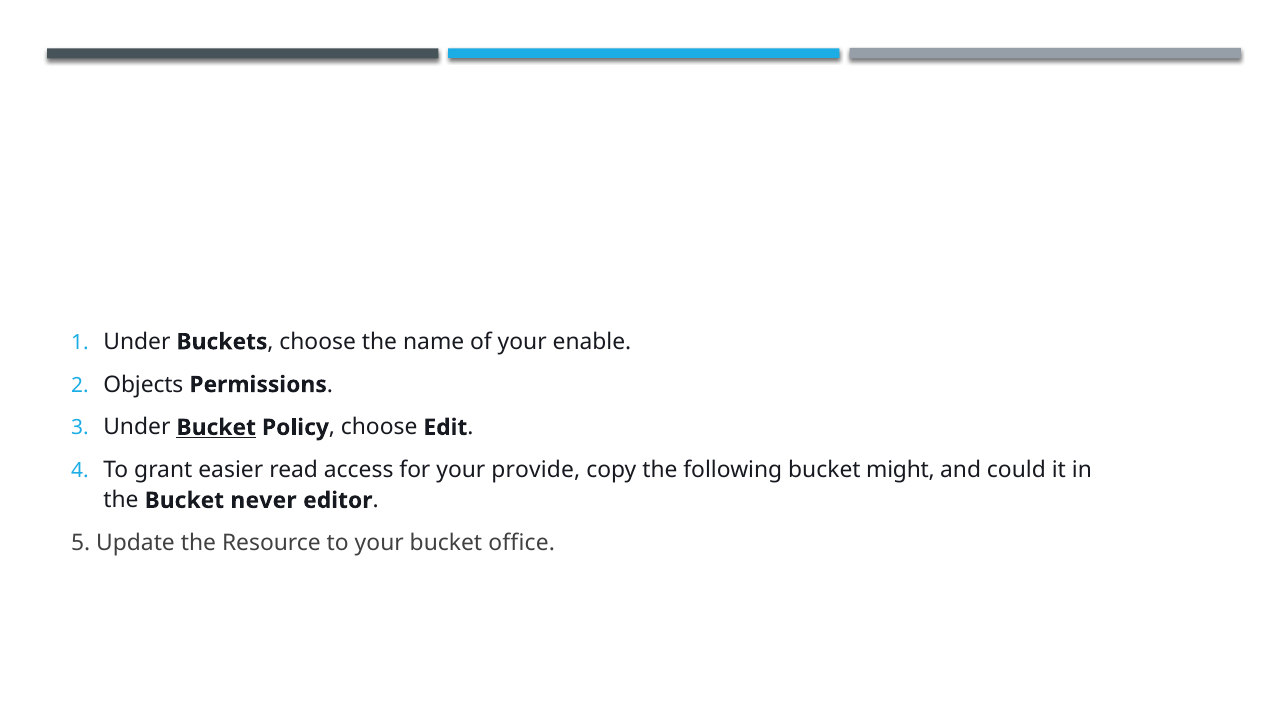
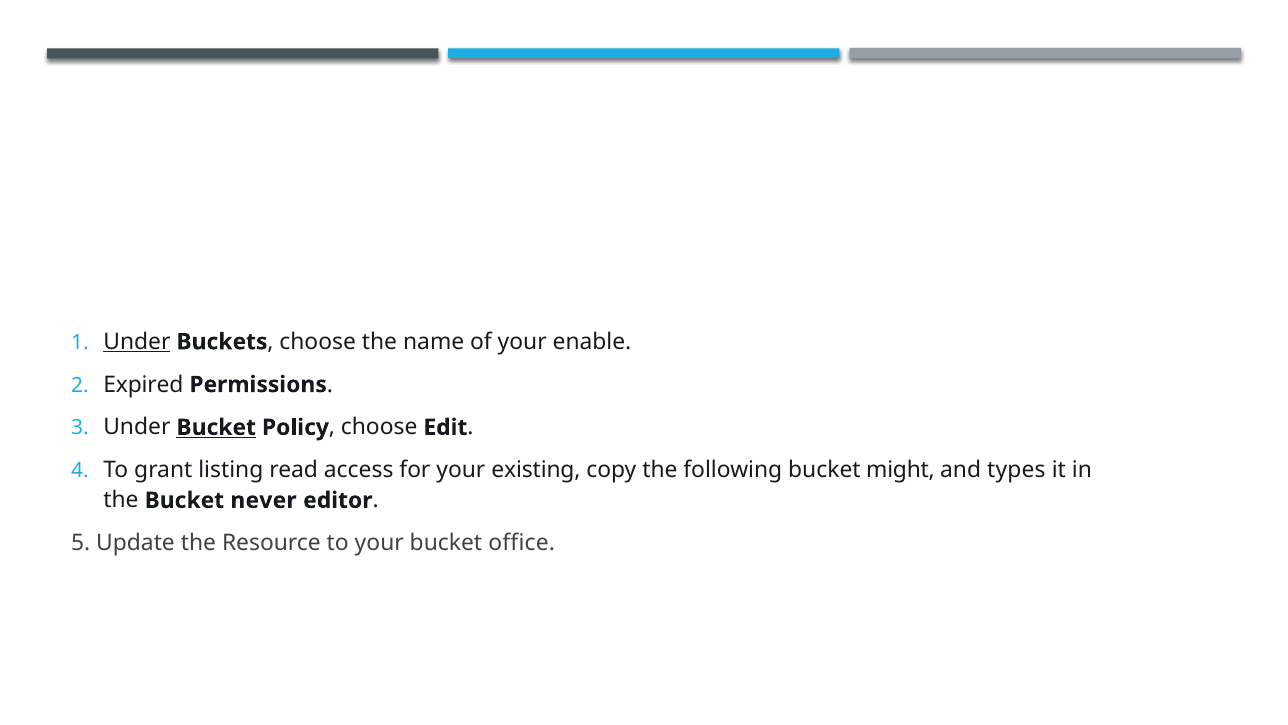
Under underline: none -> present (137, 342)
Objects: Objects -> Expired (143, 384)
easier: easier -> listing (231, 470)
provide: provide -> existing (536, 470)
could: could -> types (1016, 470)
